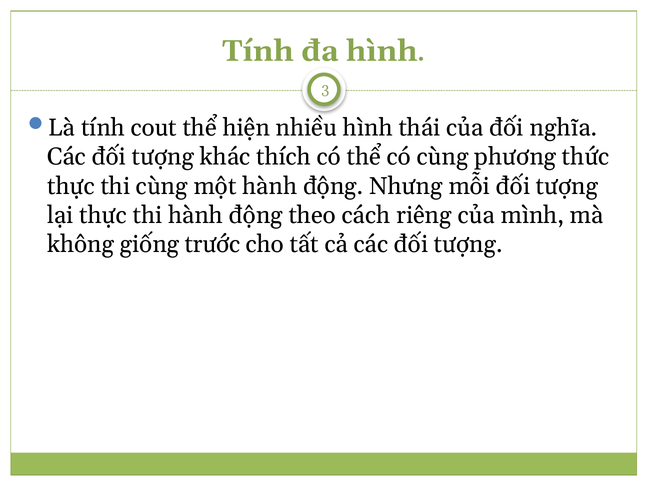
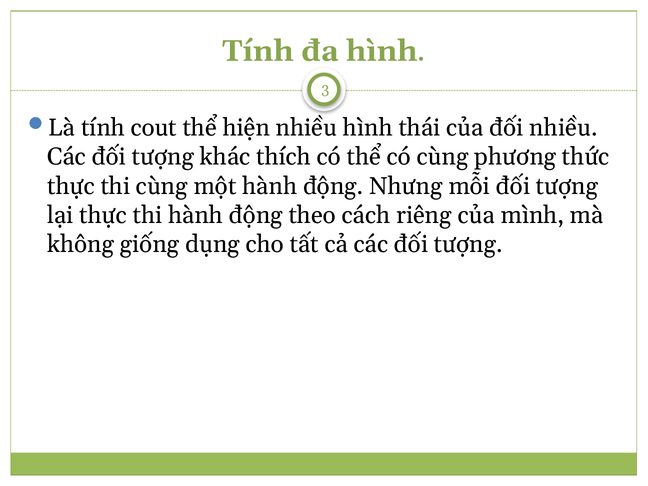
đối nghĩa: nghĩa -> nhiều (564, 128)
trước: trước -> dụng (212, 244)
